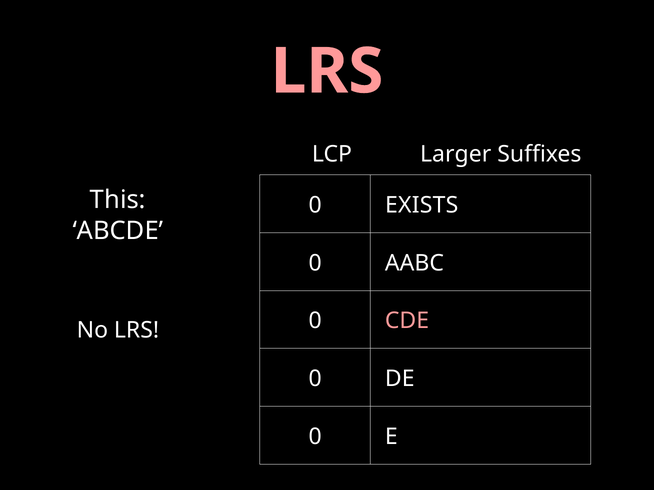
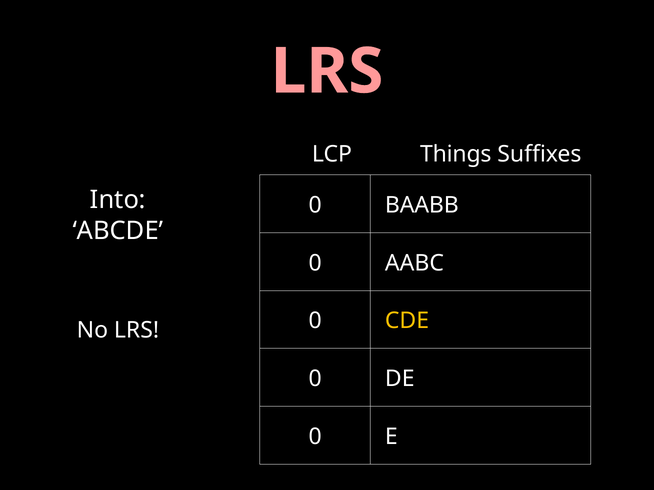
Larger: Larger -> Things (456, 154)
This: This -> Into (118, 200)
EXISTS: EXISTS -> BAABB (422, 205)
CDE colour: pink -> yellow (407, 321)
